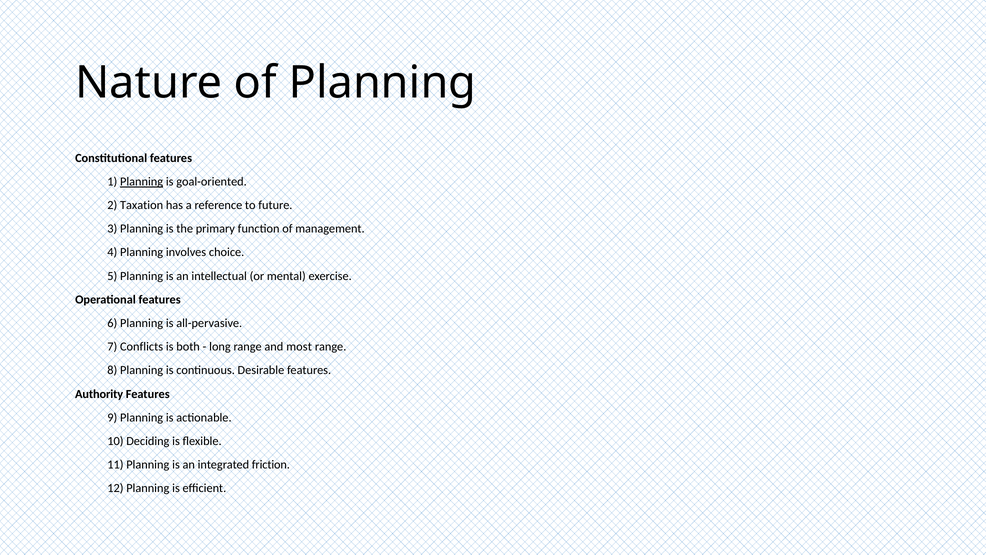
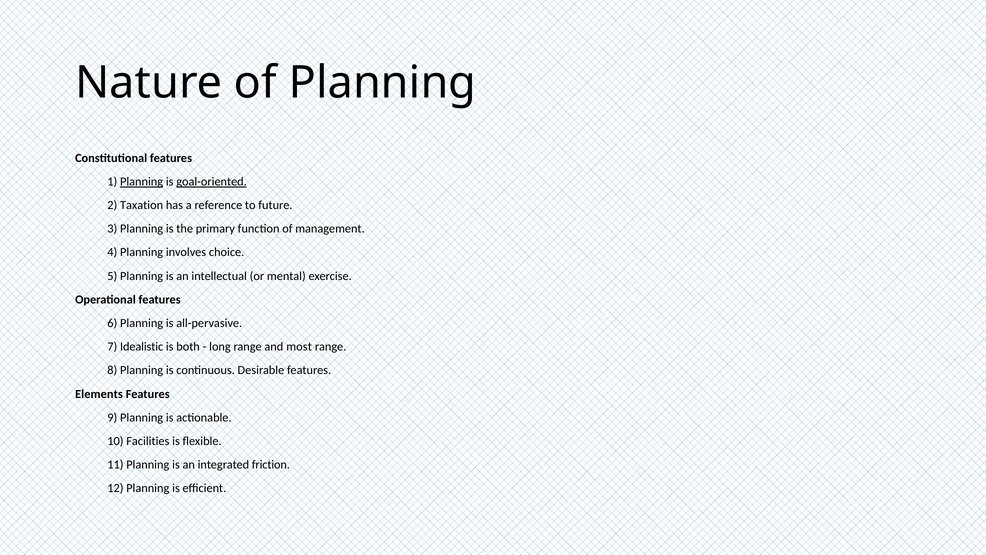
goal-oriented underline: none -> present (212, 182)
Conflicts: Conflicts -> Idealistic (142, 347)
Authority: Authority -> Elements (99, 394)
Deciding: Deciding -> Facilities (148, 441)
